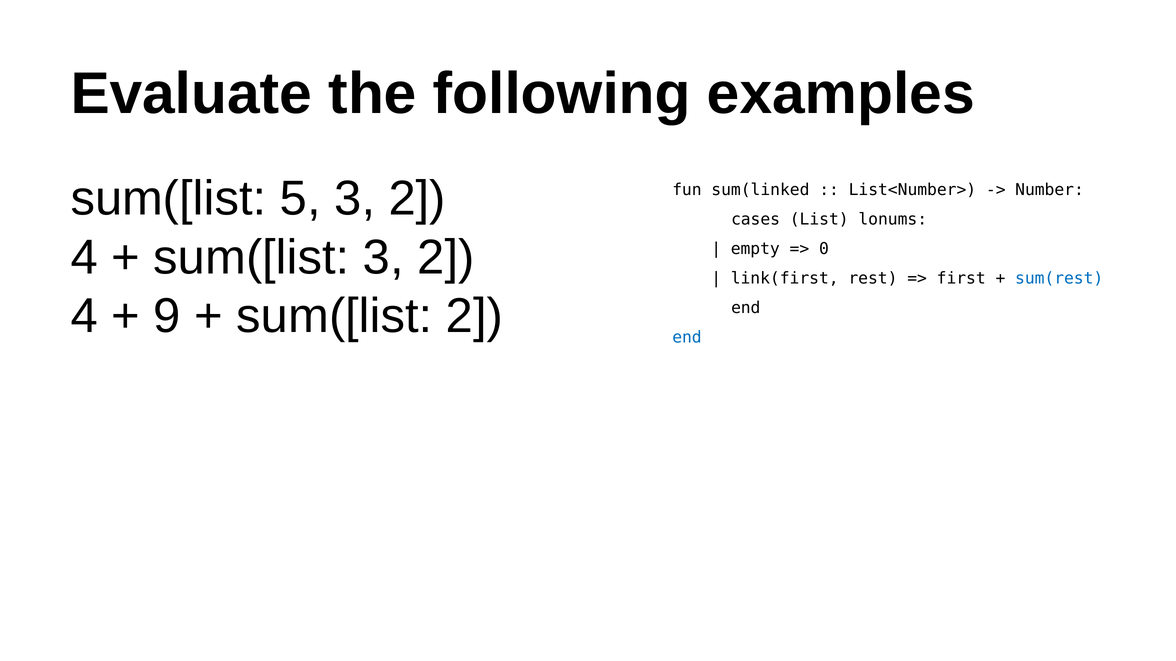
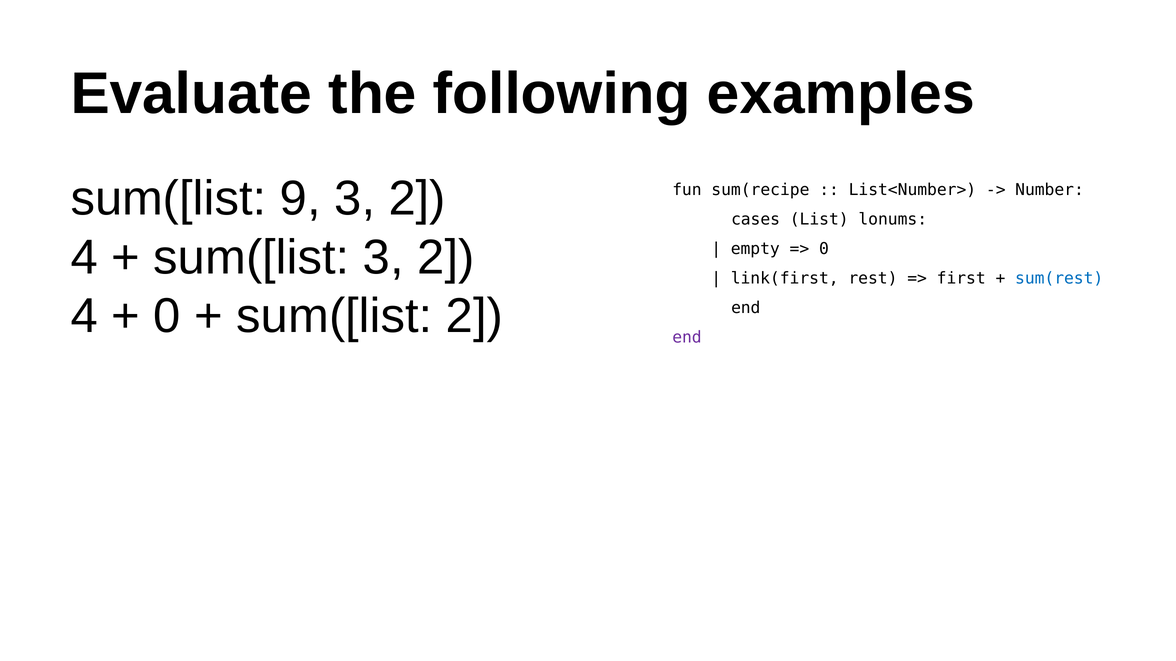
5: 5 -> 9 (300, 199)
sum(linked: sum(linked -> sum(recipe (760, 190)
9: 9 -> 0 (167, 317)
end colour: blue -> purple (687, 337)
